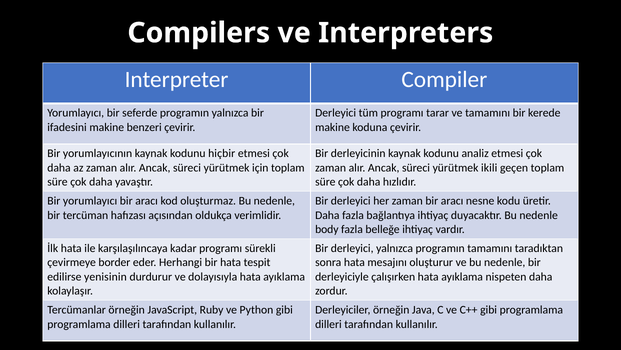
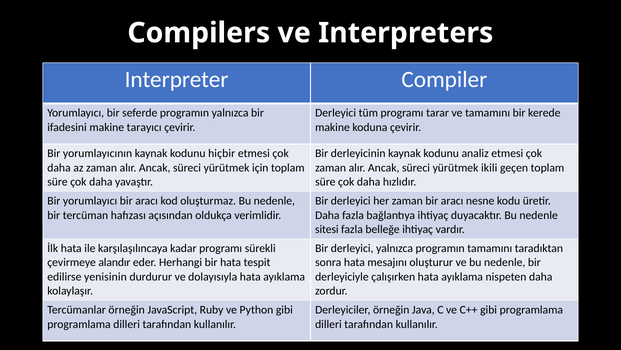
benzeri: benzeri -> tarayıcı (144, 127)
body: body -> sitesi (327, 229)
border: border -> alandır (114, 262)
